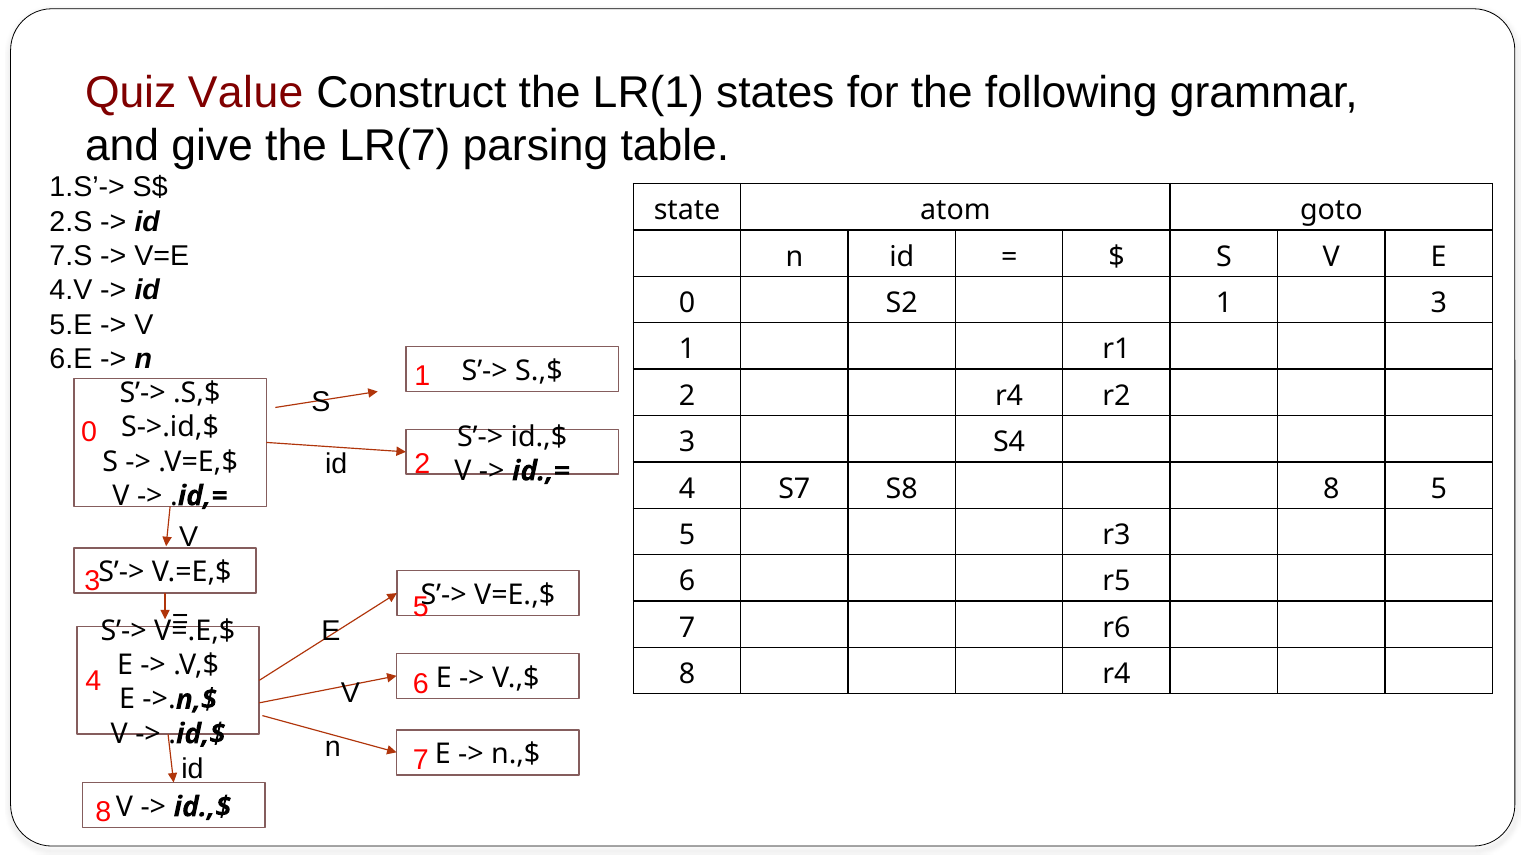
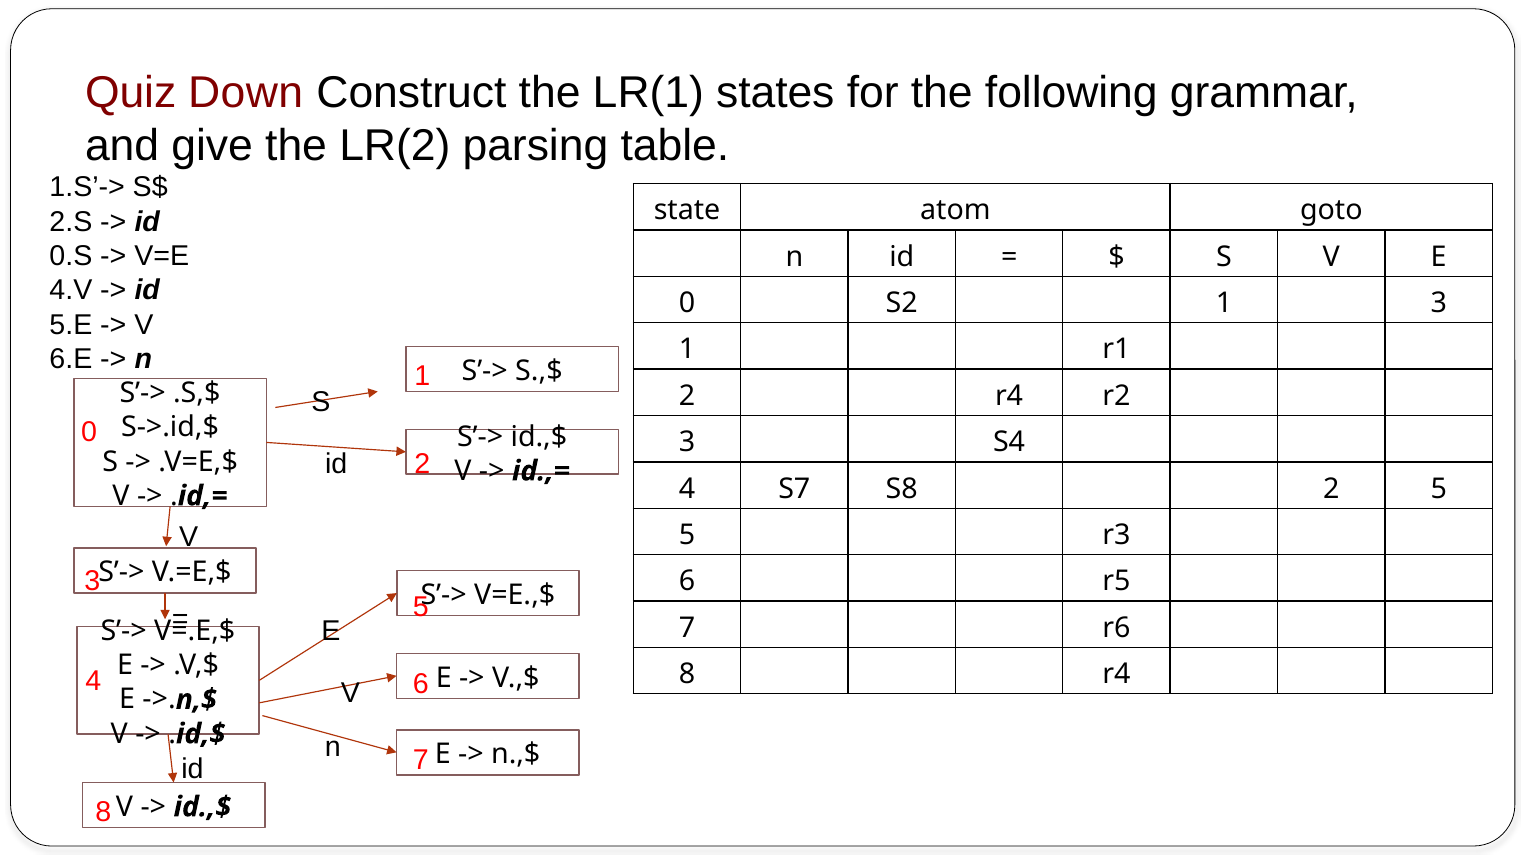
Value: Value -> Down (246, 93)
LR(7: LR(7 -> LR(2 (395, 146)
7.S: 7.S -> 0.S (71, 256)
S8 8: 8 -> 2 (1331, 489)
